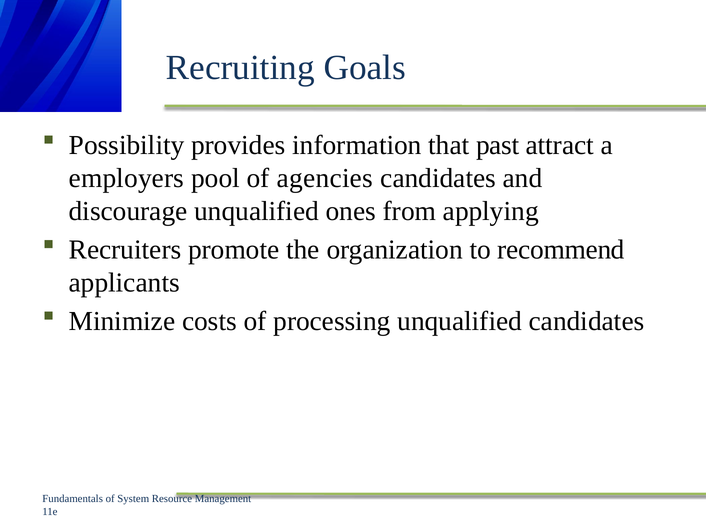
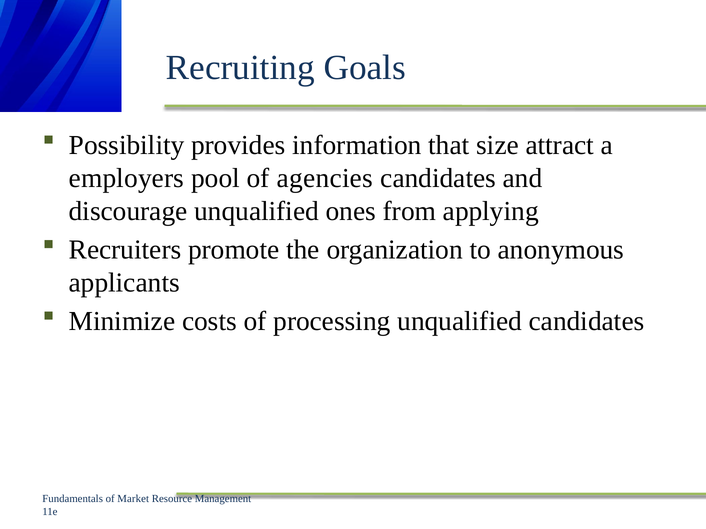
past: past -> size (498, 145)
recommend: recommend -> anonymous (561, 250)
System: System -> Market (133, 499)
